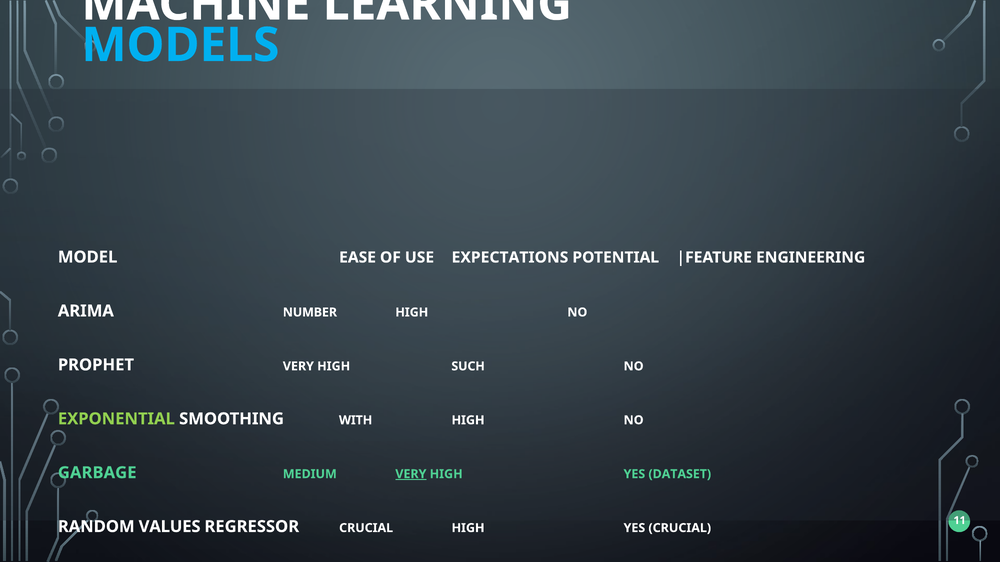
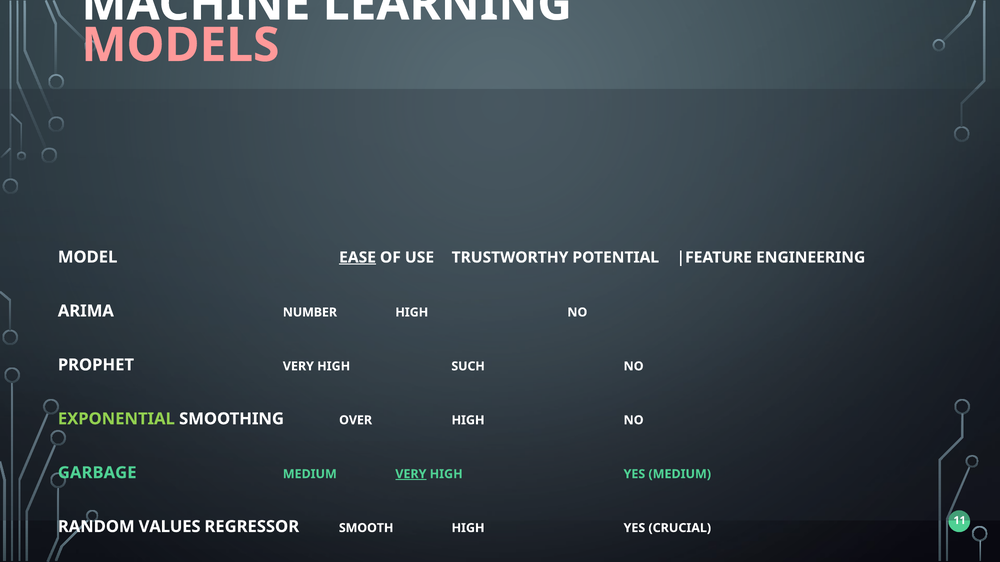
MODELS colour: light blue -> pink (180, 45)
EASE underline: none -> present (358, 258)
EXPECTATIONS: EXPECTATIONS -> TRUSTWORTHY (510, 258)
WITH: WITH -> OVER (356, 421)
YES DATASET: DATASET -> MEDIUM (680, 474)
REGRESSOR CRUCIAL: CRUCIAL -> SMOOTH (366, 528)
